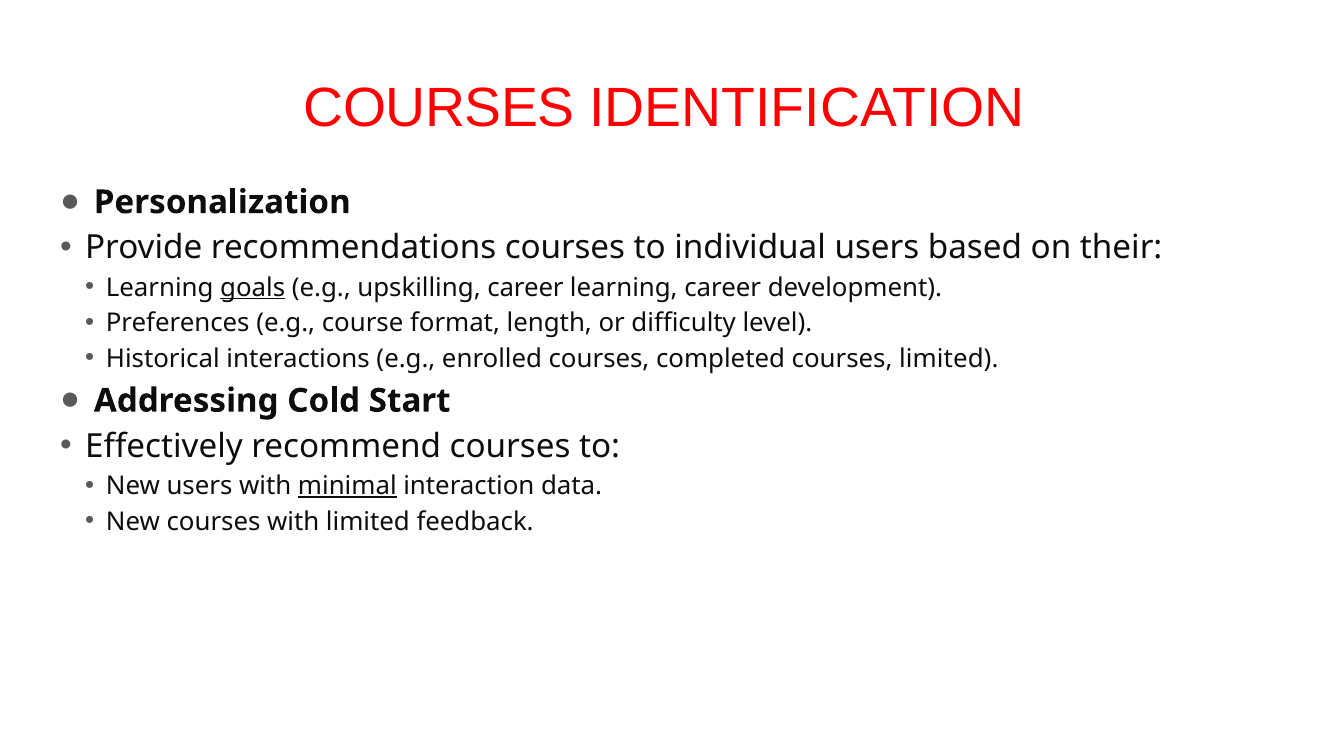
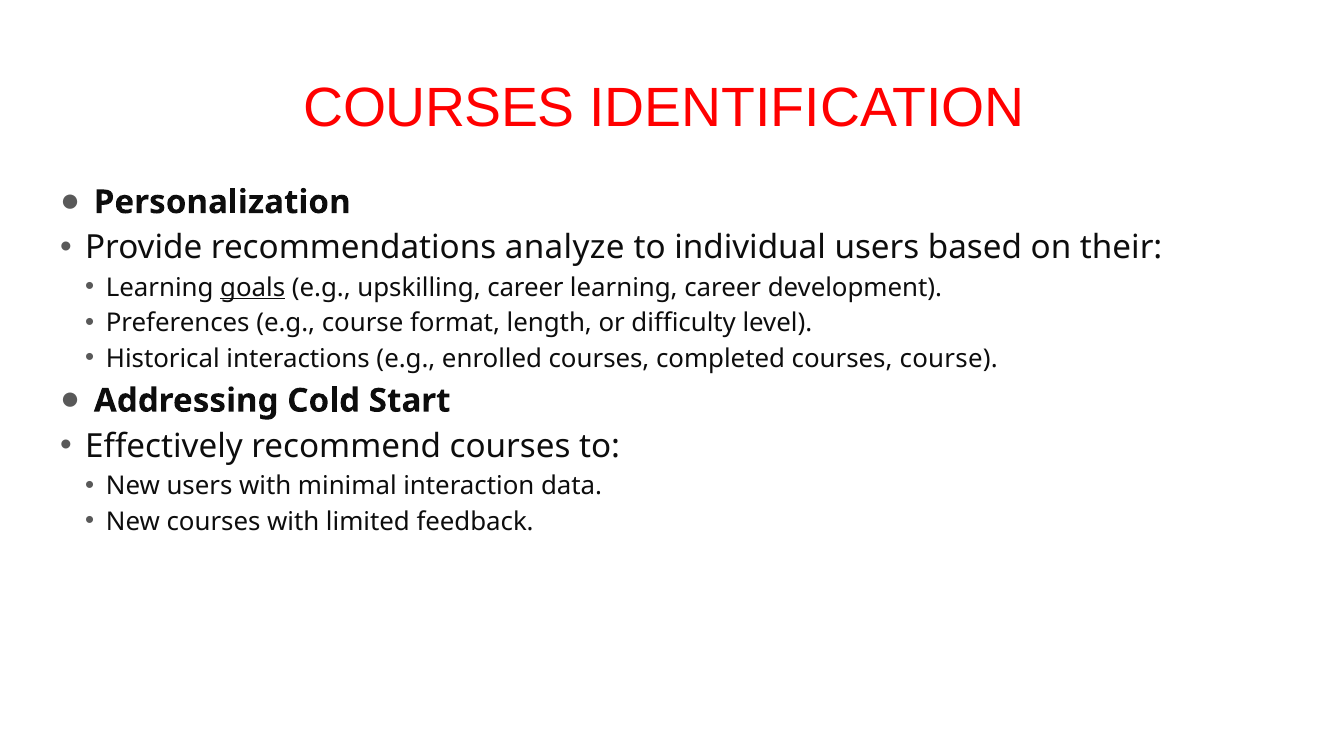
recommendations courses: courses -> analyze (565, 248)
courses limited: limited -> course (949, 359)
minimal underline: present -> none (347, 486)
